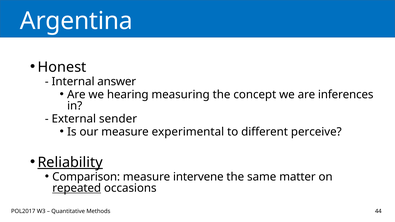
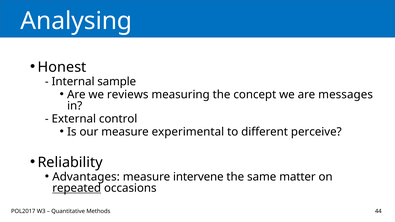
Argentina: Argentina -> Analysing (76, 21)
answer: answer -> sample (117, 82)
hearing: hearing -> reviews (128, 95)
inferences: inferences -> messages (346, 95)
sender: sender -> control (118, 119)
Reliability underline: present -> none (70, 162)
Comparison: Comparison -> Advantages (86, 177)
